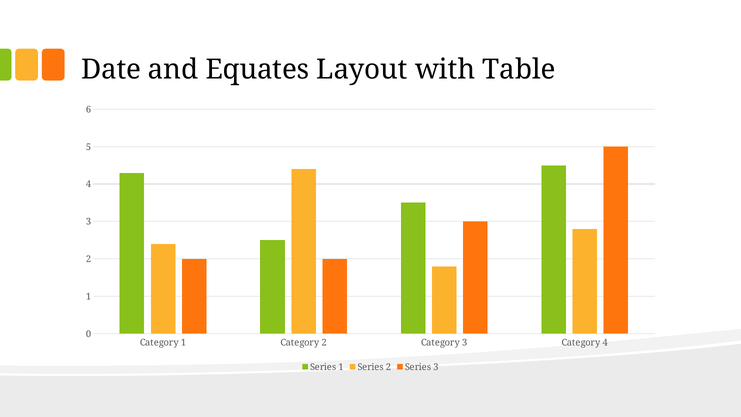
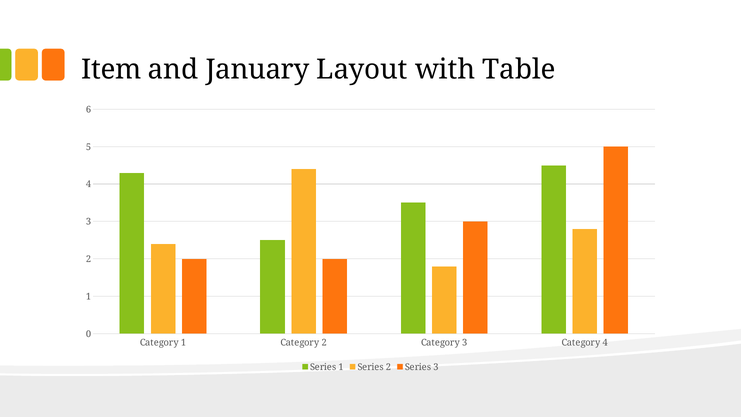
Date: Date -> Item (111, 70)
Equates: Equates -> January (257, 70)
